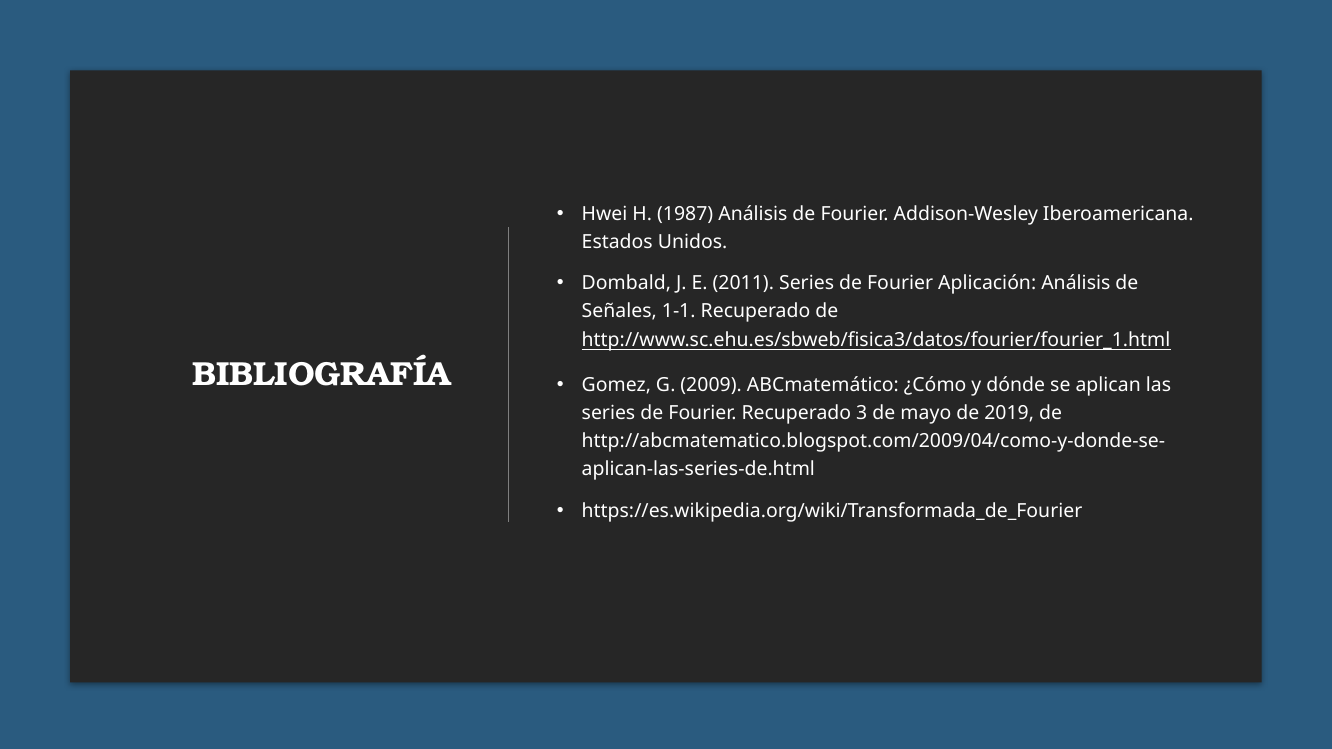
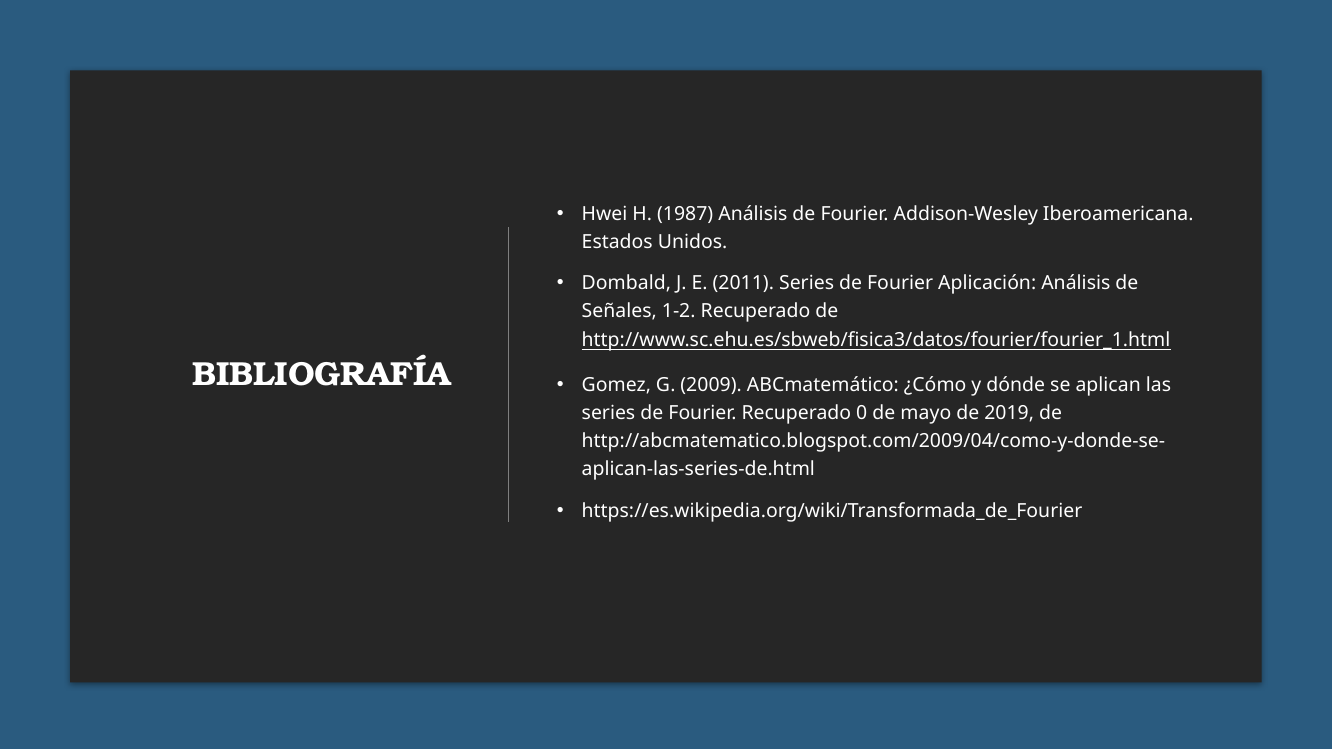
1-1: 1-1 -> 1-2 (679, 312)
3: 3 -> 0 (862, 413)
